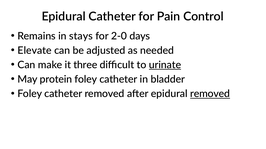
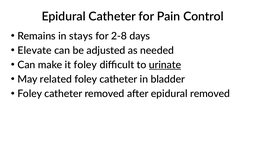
2-0: 2-0 -> 2-8 (119, 36)
it three: three -> foley (85, 65)
protein: protein -> related (56, 80)
removed underline: present -> none (210, 94)
